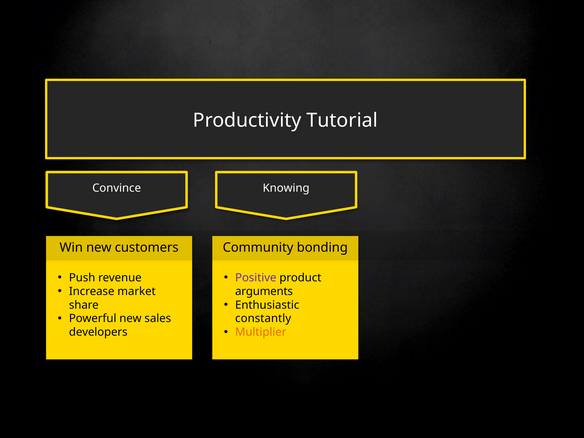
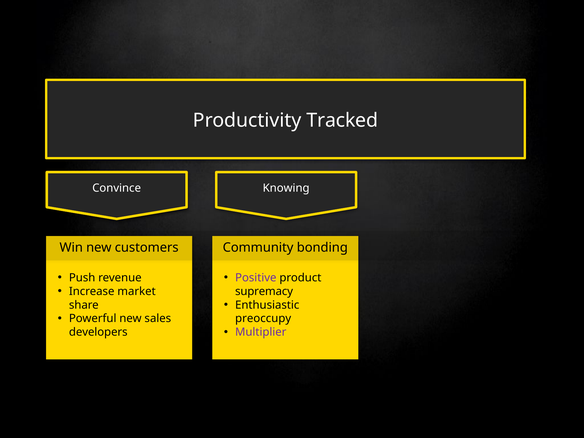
Tutorial: Tutorial -> Tracked (342, 120)
arguments: arguments -> supremacy (264, 291)
constantly: constantly -> preoccupy (263, 319)
Multiplier colour: orange -> purple (261, 332)
